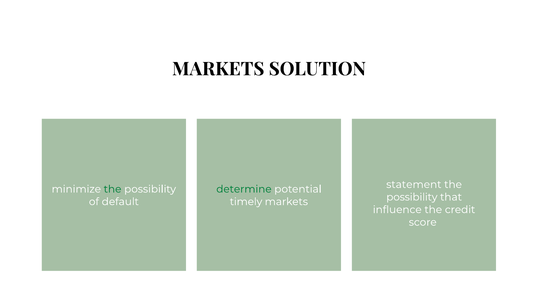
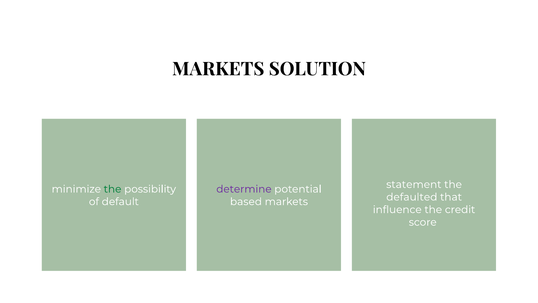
determine colour: green -> purple (244, 189)
possibility: possibility -> defaulted (412, 197)
timely: timely -> based (246, 201)
